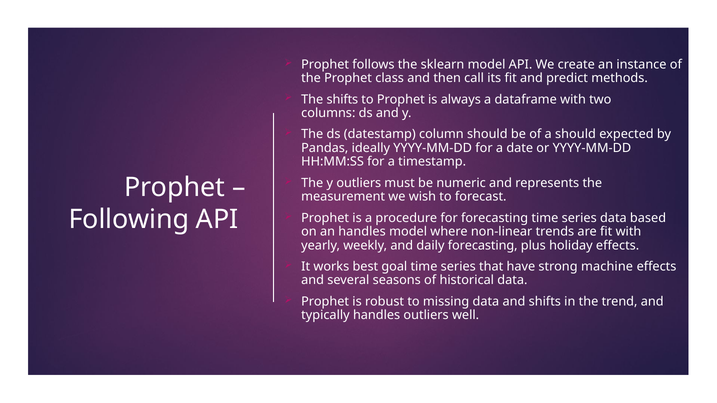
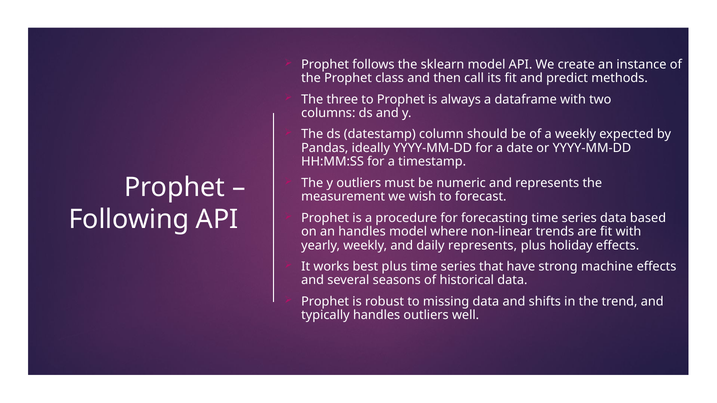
The shifts: shifts -> three (342, 99)
a should: should -> weekly (576, 134)
daily forecasting: forecasting -> represents (483, 245)
best goal: goal -> plus (394, 267)
